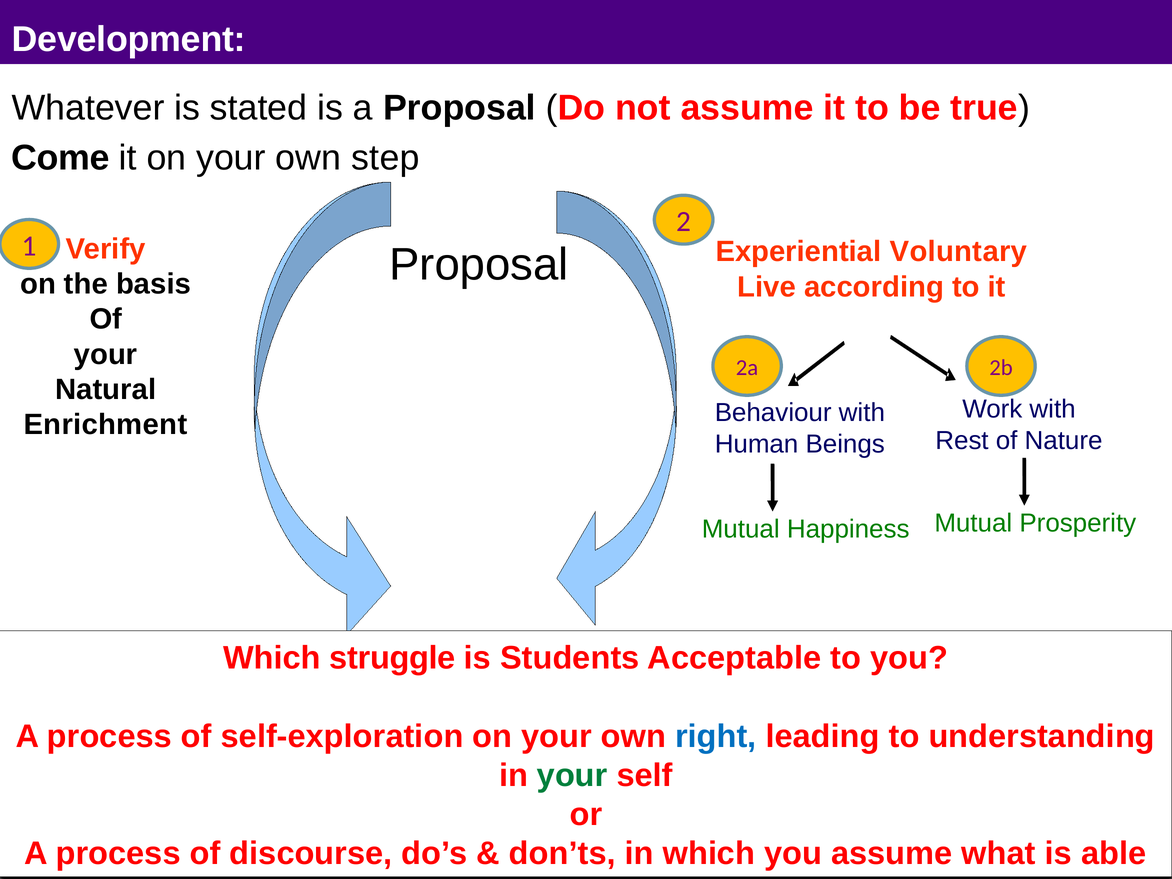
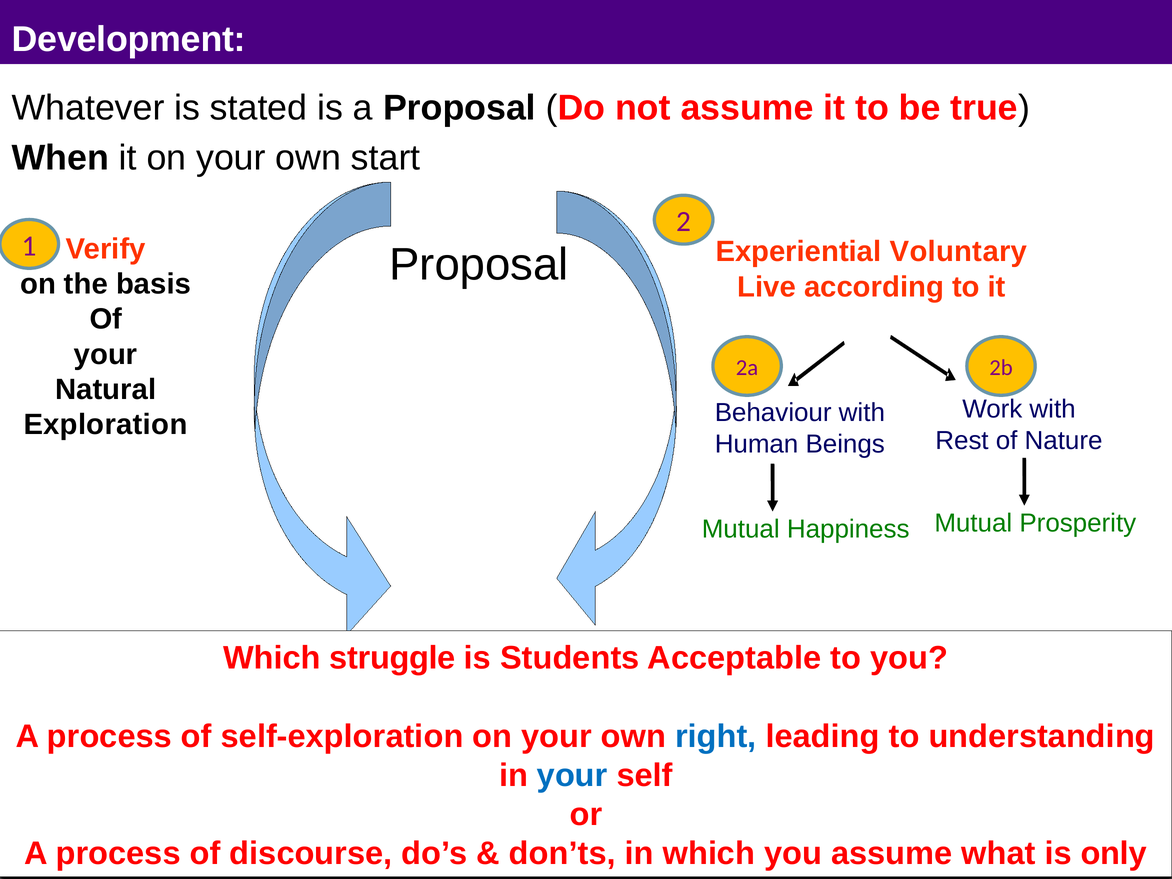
Come: Come -> When (60, 158)
step: step -> start (386, 158)
Enrichment: Enrichment -> Exploration (105, 425)
your colour: green -> blue (572, 775)
able: able -> only (1114, 854)
